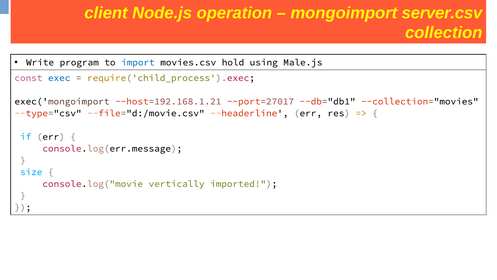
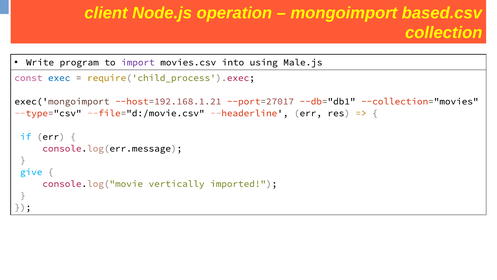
server.csv: server.csv -> based.csv (442, 13)
import colour: blue -> purple (138, 62)
hold: hold -> into (233, 62)
size: size -> give (31, 172)
